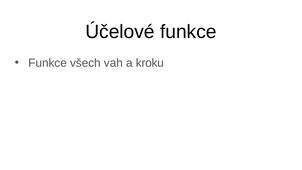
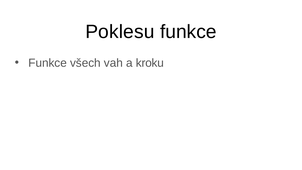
Účelové: Účelové -> Poklesu (120, 32)
